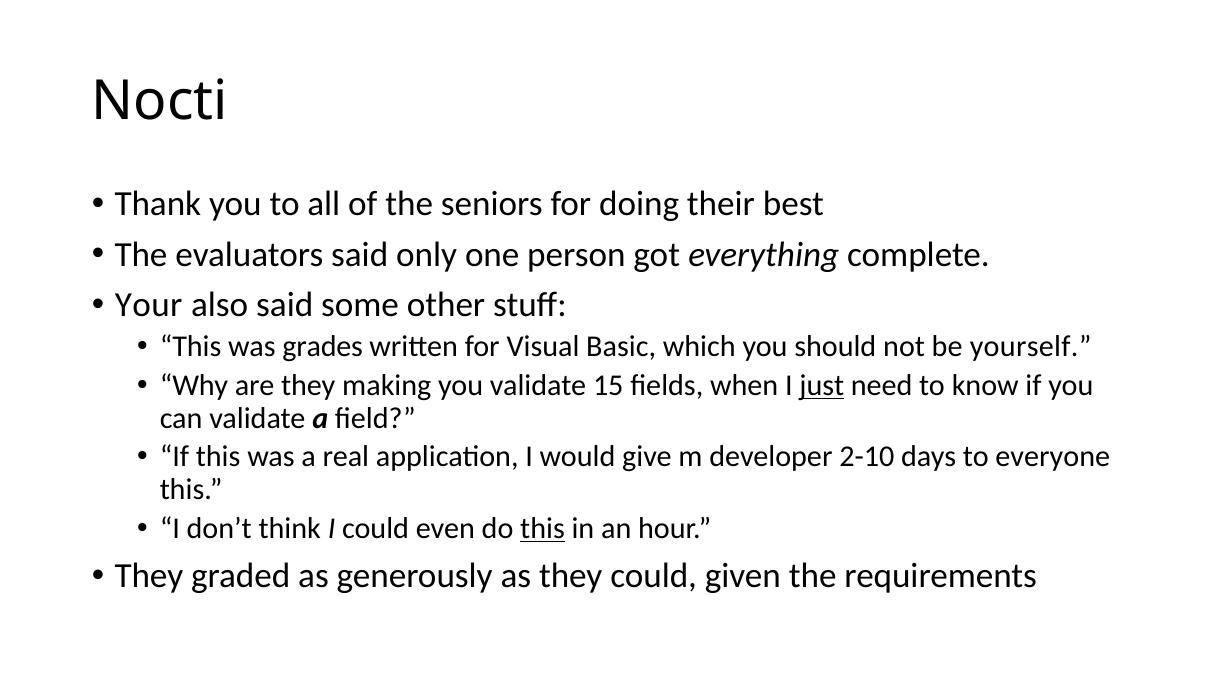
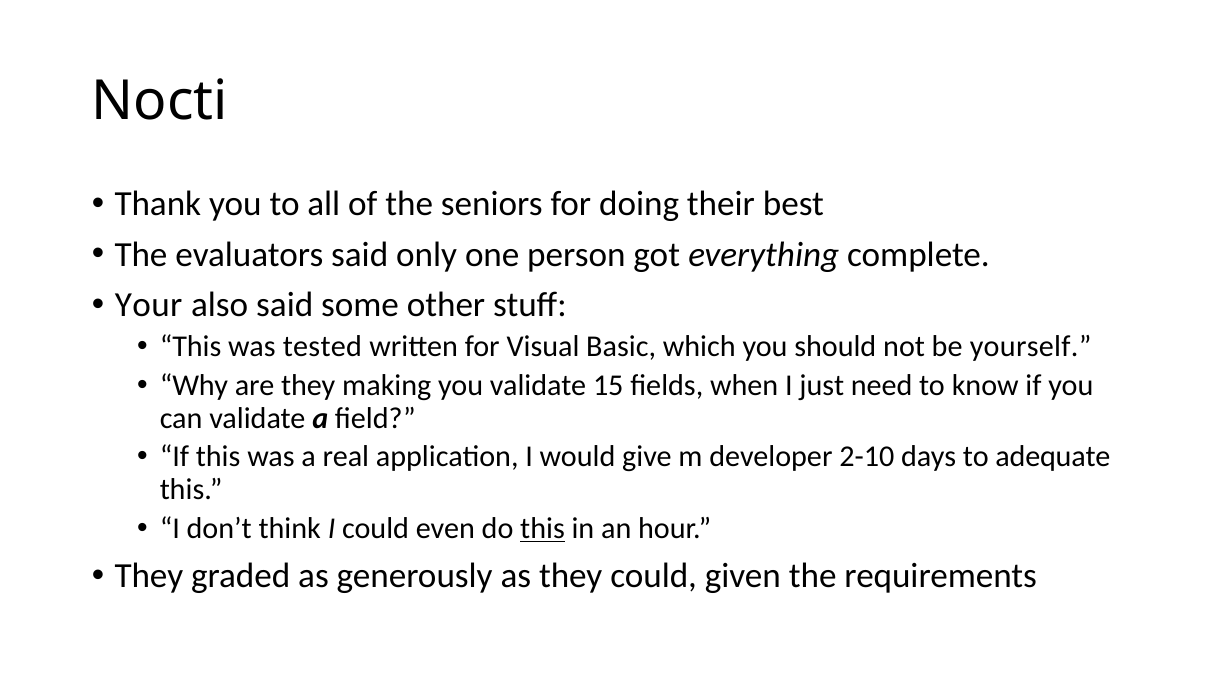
grades: grades -> tested (322, 346)
just underline: present -> none (822, 385)
everyone: everyone -> adequate (1053, 457)
